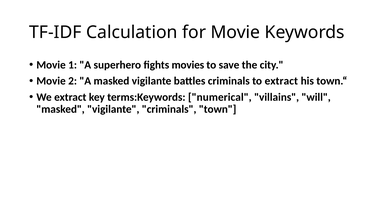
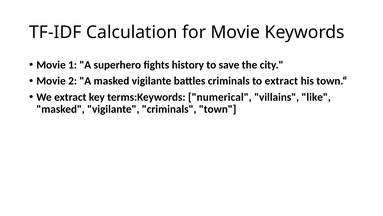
movies: movies -> history (188, 65)
will: will -> like (316, 97)
